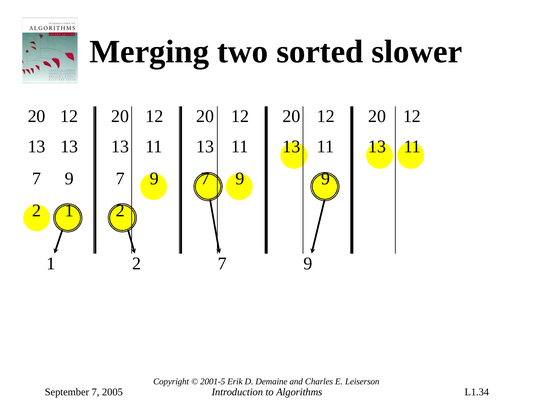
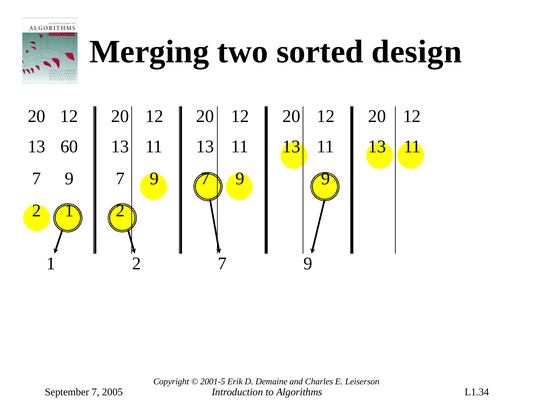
slower: slower -> design (417, 52)
13: 13 -> 60 (69, 147)
